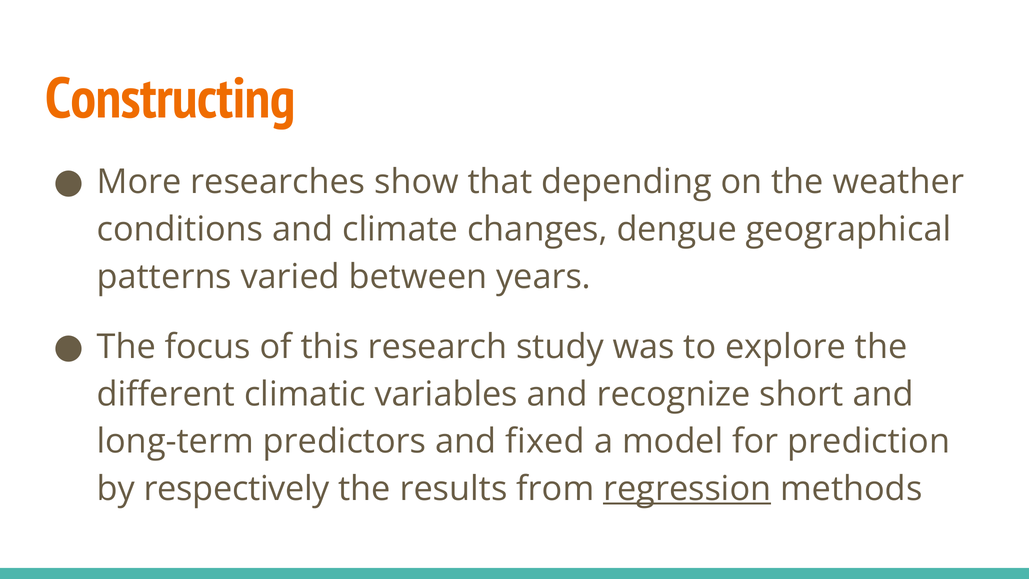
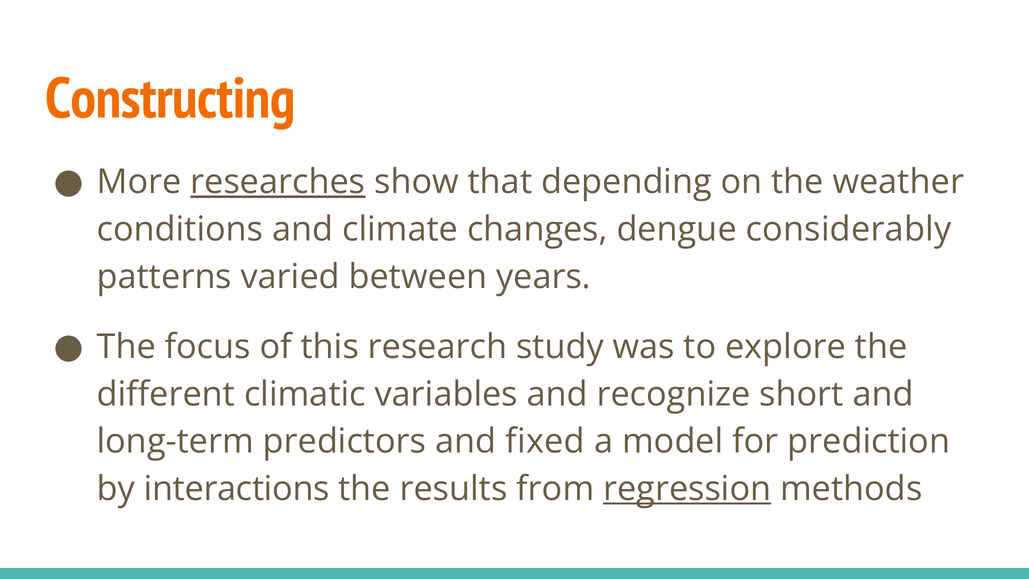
researches underline: none -> present (278, 182)
geographical: geographical -> considerably (849, 229)
respectively: respectively -> interactions (237, 489)
